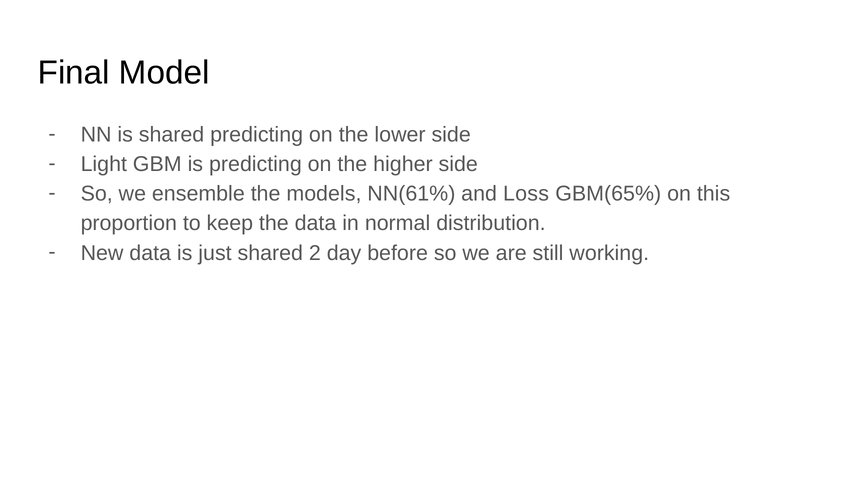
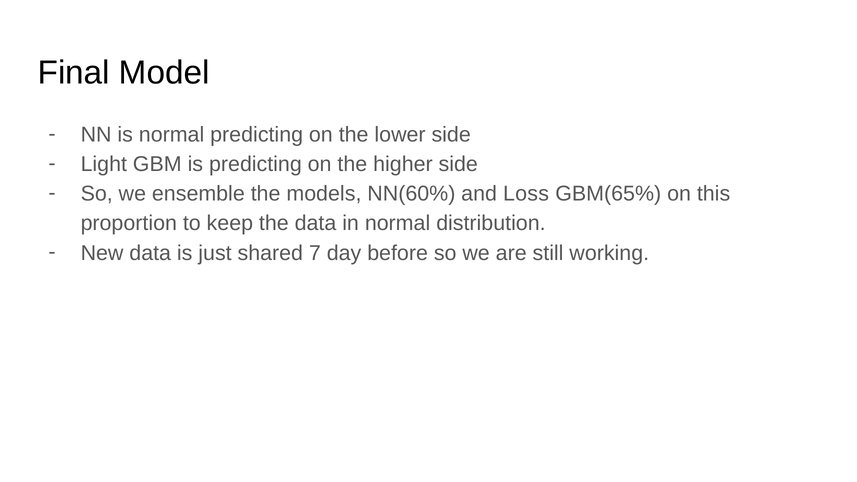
is shared: shared -> normal (172, 135)
NN(61%: NN(61% -> NN(60% (411, 194)
2: 2 -> 7 (315, 253)
